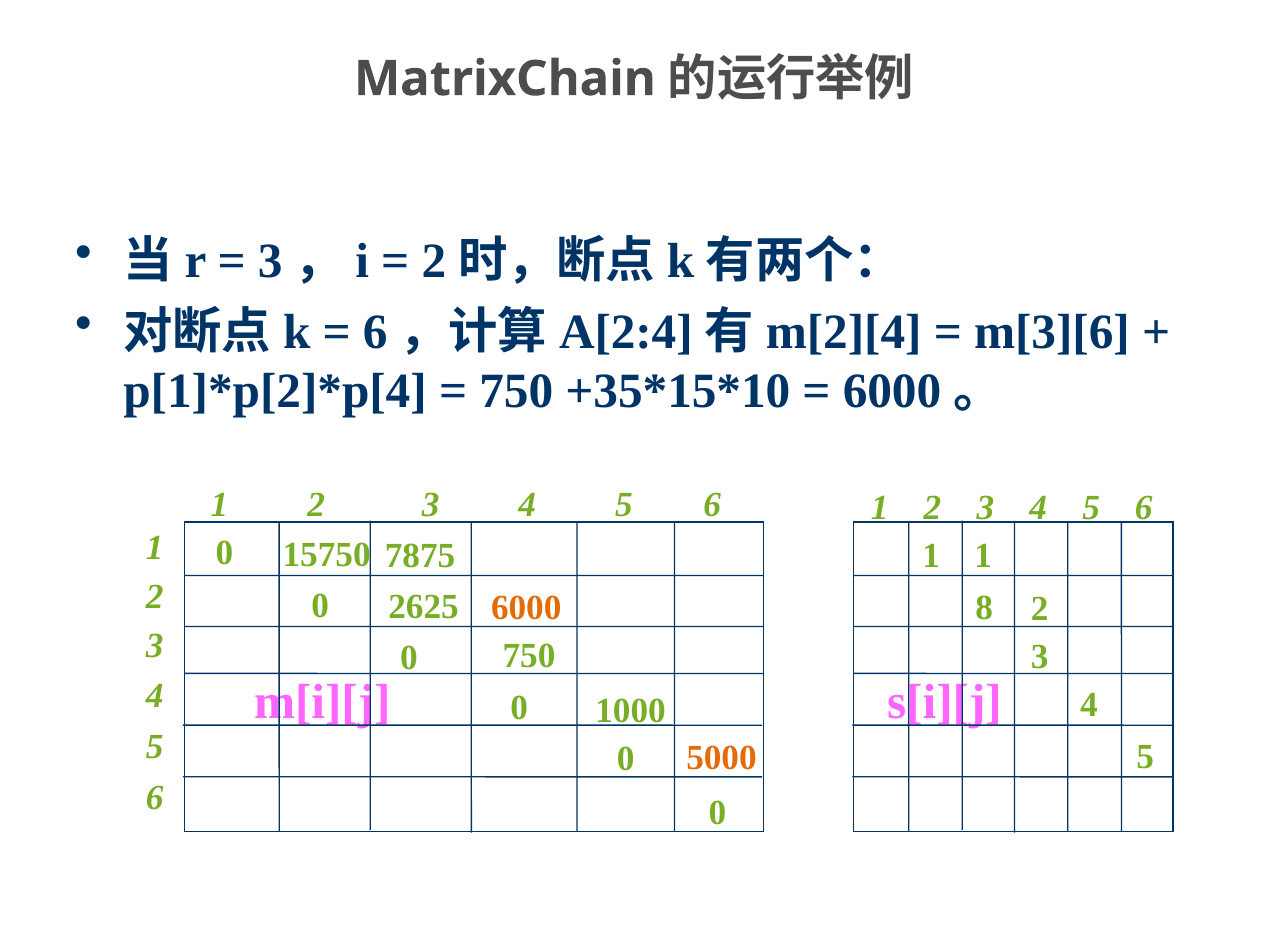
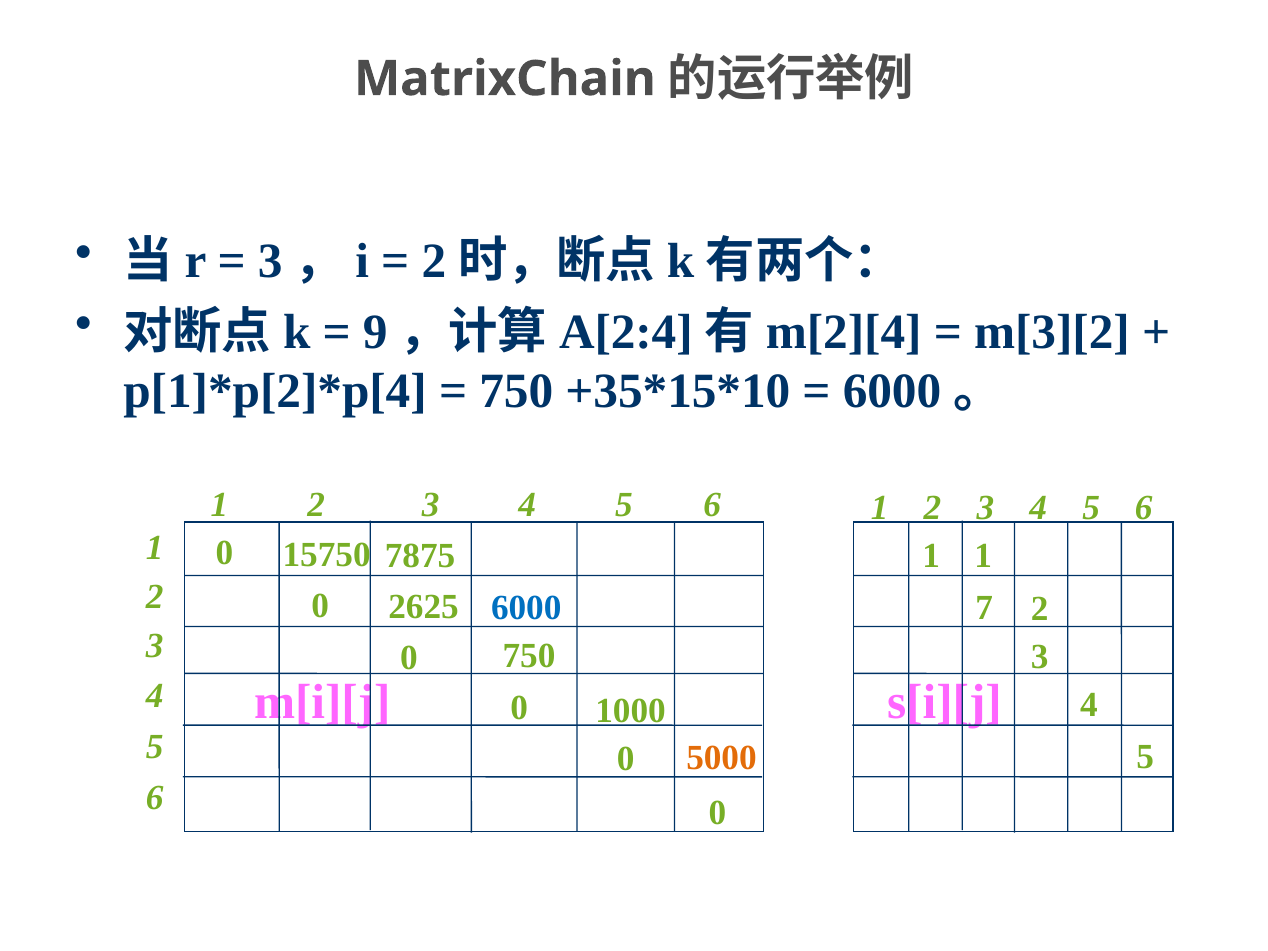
6: 6 -> 9 (375, 332)
m[3][6: m[3][6 -> m[3][2 (1052, 332)
8: 8 -> 7 (984, 608)
6000 colour: orange -> blue (526, 608)
